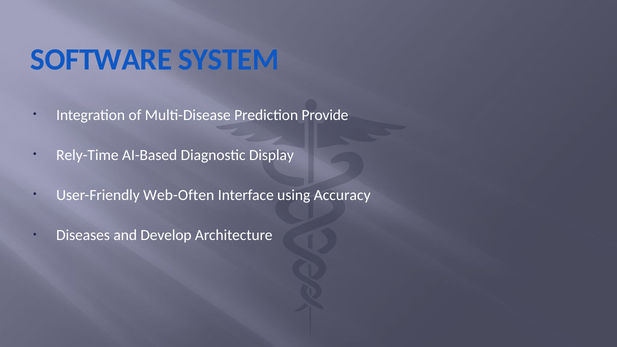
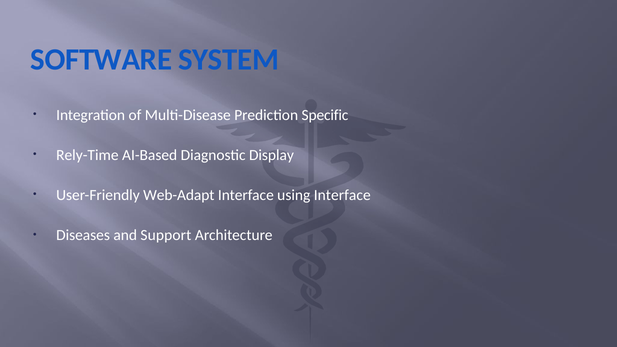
Provide: Provide -> Specific (325, 115)
Web-Often: Web-Often -> Web-Adapt (179, 195)
using Accuracy: Accuracy -> Interface (342, 195)
Develop: Develop -> Support (166, 235)
